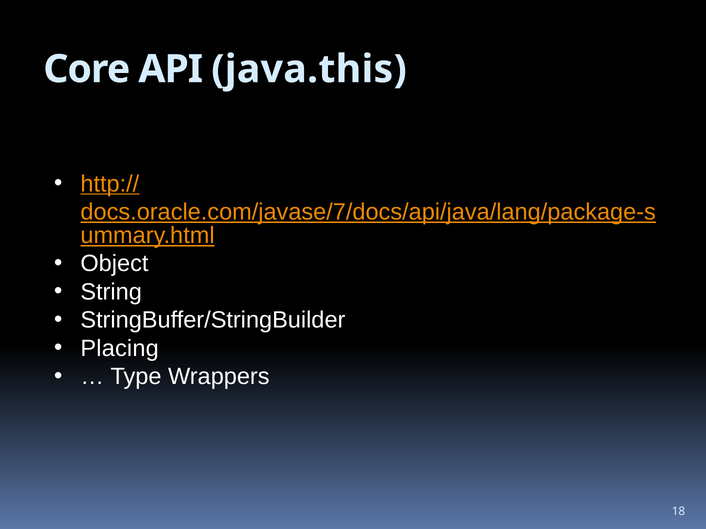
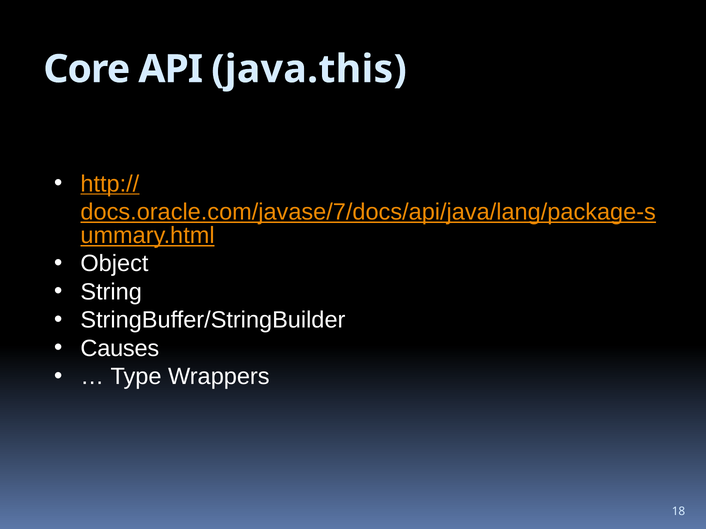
Placing: Placing -> Causes (120, 349)
